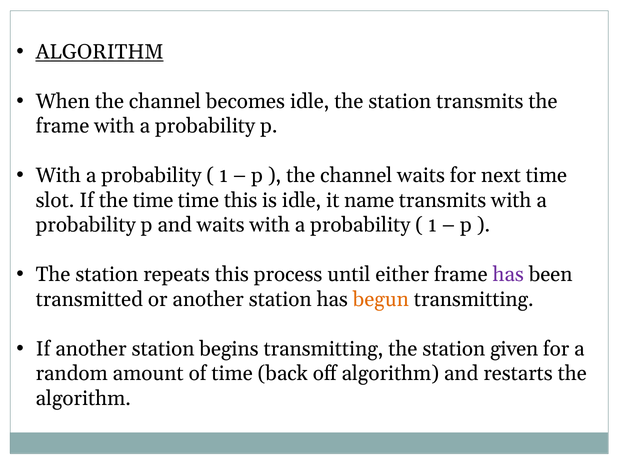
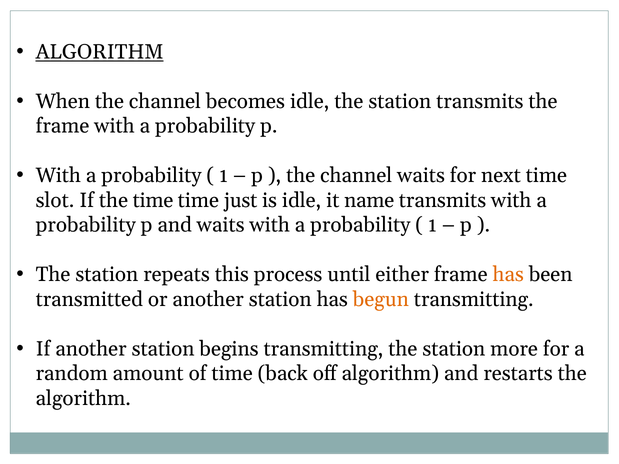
time this: this -> just (241, 200)
has colour: purple -> orange (508, 275)
given: given -> more (514, 349)
